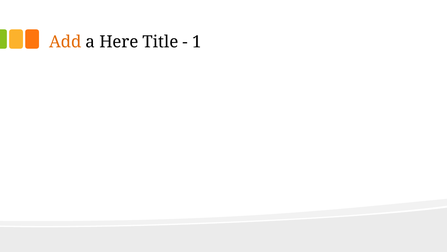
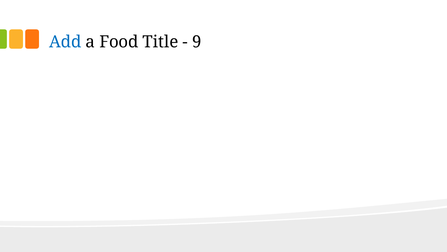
Add colour: orange -> blue (65, 42)
Here: Here -> Food (119, 42)
1: 1 -> 9 (197, 42)
